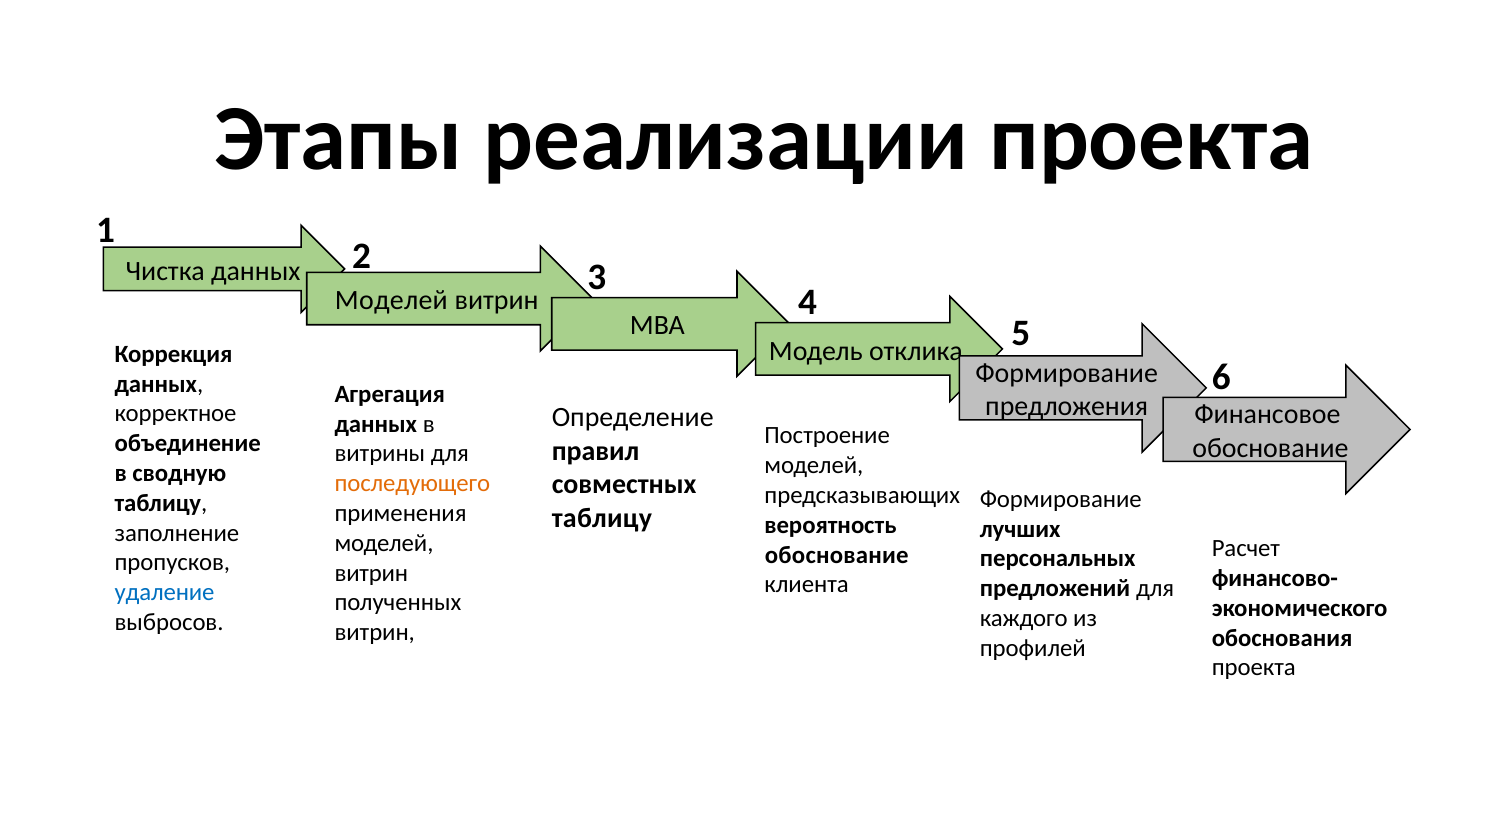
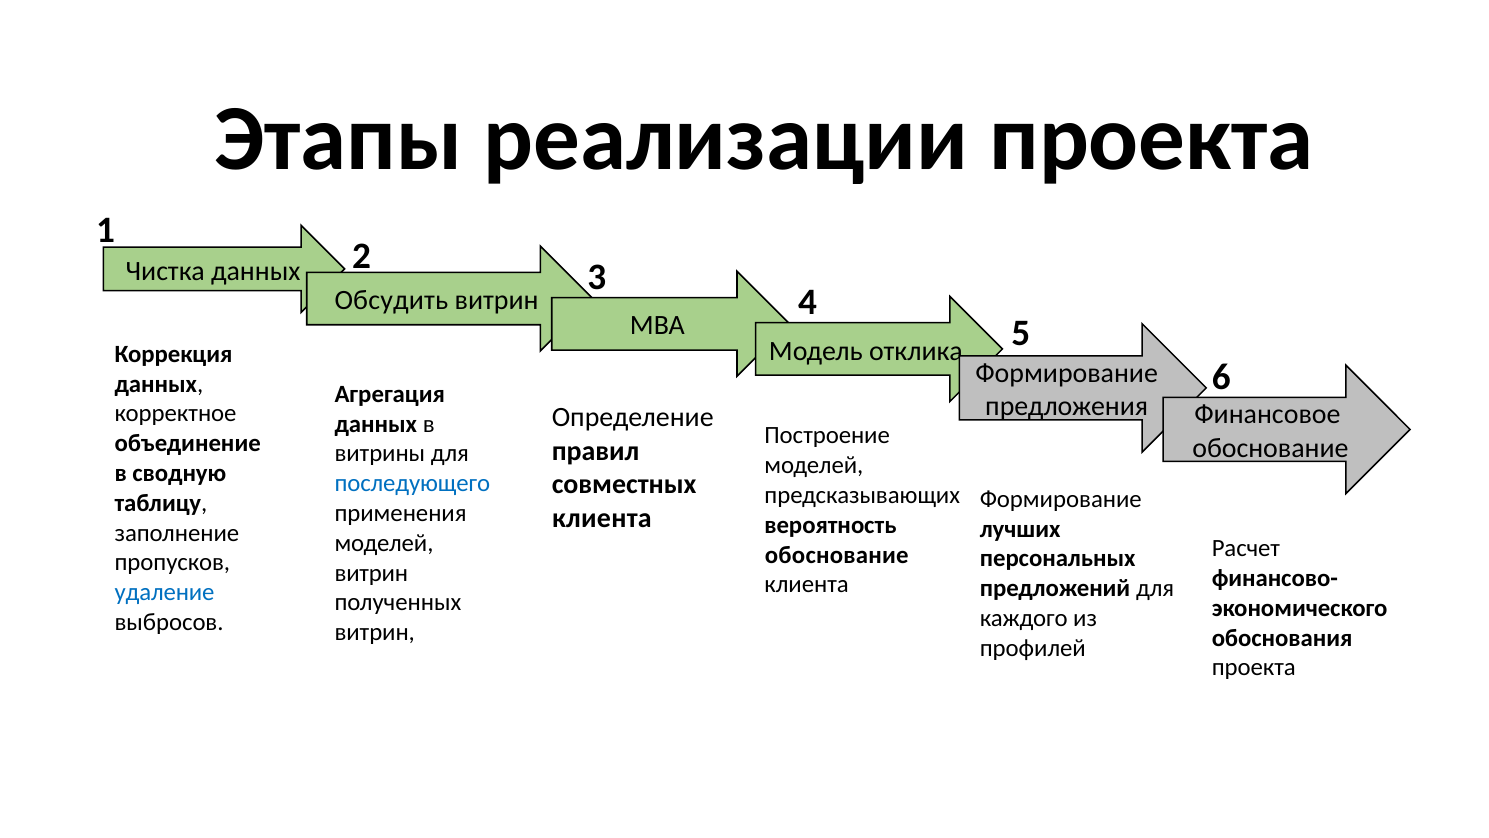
Моделей: Моделей -> Обсудить (391, 300)
последующего colour: orange -> blue (412, 483)
таблицу: таблицу -> клиента (602, 518)
